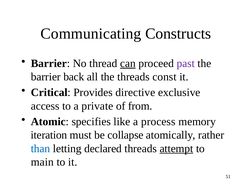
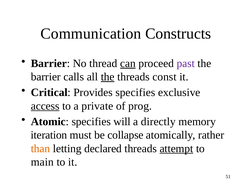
Communicating: Communicating -> Communication (91, 34)
back: back -> calls (74, 77)
the underline: none -> present (108, 77)
Provides directive: directive -> specifies (135, 92)
access underline: none -> present (45, 106)
from: from -> prog (140, 106)
like: like -> will (122, 122)
process: process -> directly (158, 122)
than colour: blue -> orange (41, 149)
